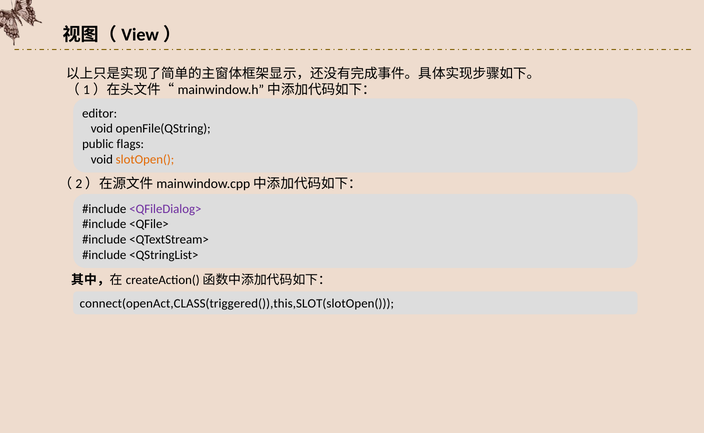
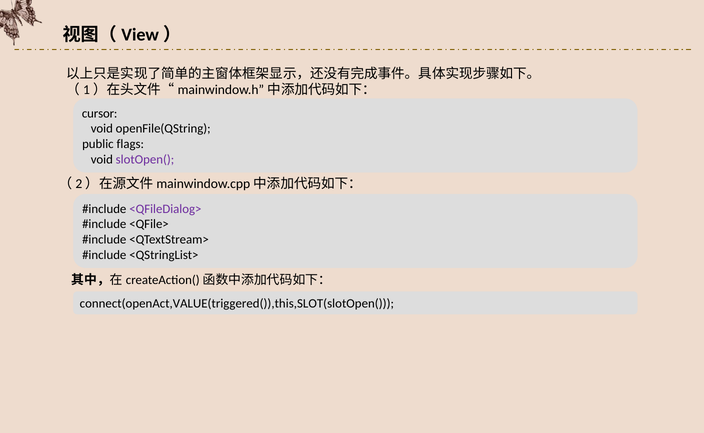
editor: editor -> cursor (100, 113)
slotOpen( colour: orange -> purple (145, 159)
connect(openAct,CLASS(triggered()),this,SLOT(slotOpen(: connect(openAct,CLASS(triggered()),this,SLOT(slotOpen( -> connect(openAct,VALUE(triggered()),this,SLOT(slotOpen( (237, 304)
